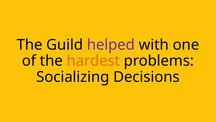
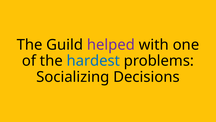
hardest colour: orange -> blue (93, 61)
